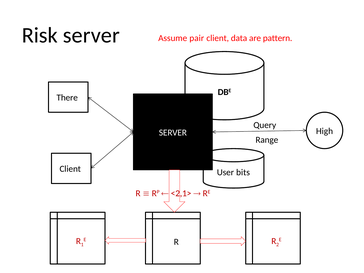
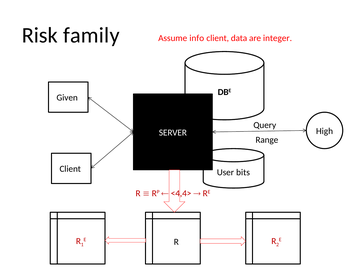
Risk server: server -> family (91, 35)
pair: pair -> info (197, 38)
pattern: pattern -> integer (278, 38)
There: There -> Given (67, 98)
<2,1>: <2,1> -> <4,4> (181, 193)
